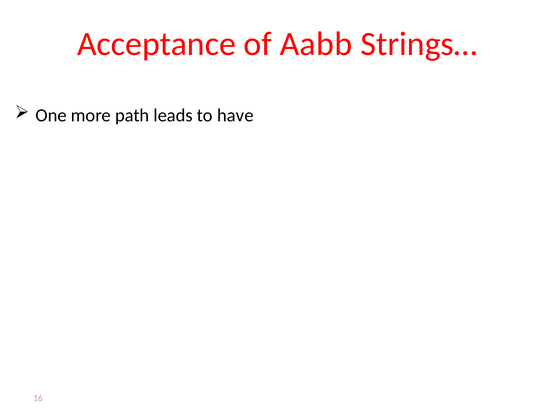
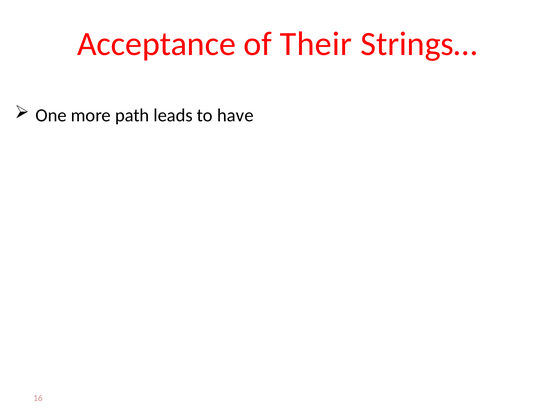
Aabb: Aabb -> Their (316, 44)
